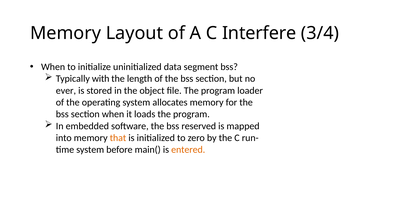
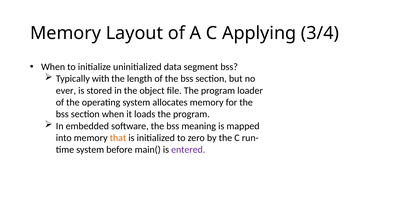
Interfere: Interfere -> Applying (259, 33)
reserved: reserved -> meaning (199, 126)
entered colour: orange -> purple (188, 149)
